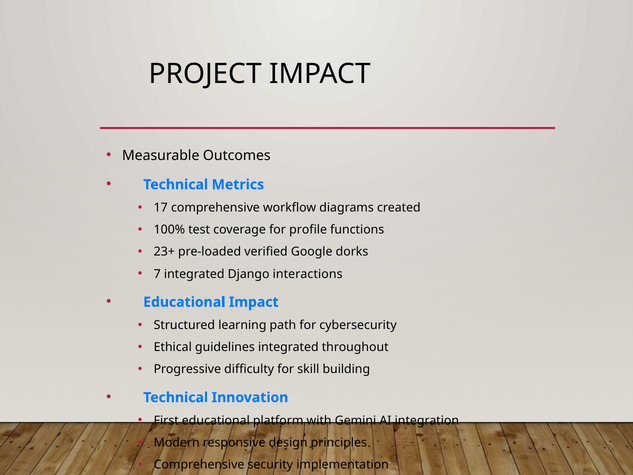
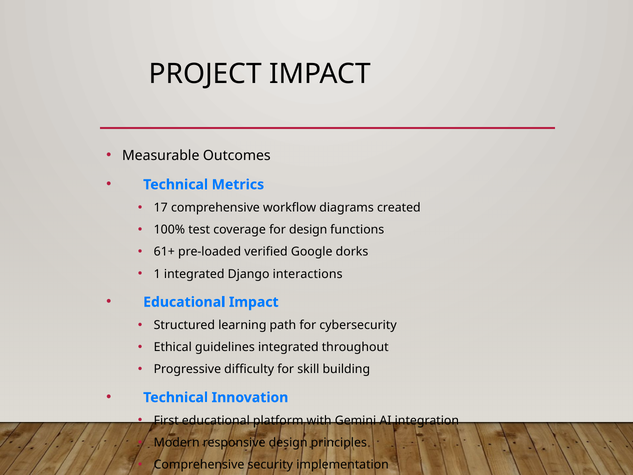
for profile: profile -> design (308, 230)
23+: 23+ -> 61+ (164, 252)
7: 7 -> 1 (157, 274)
